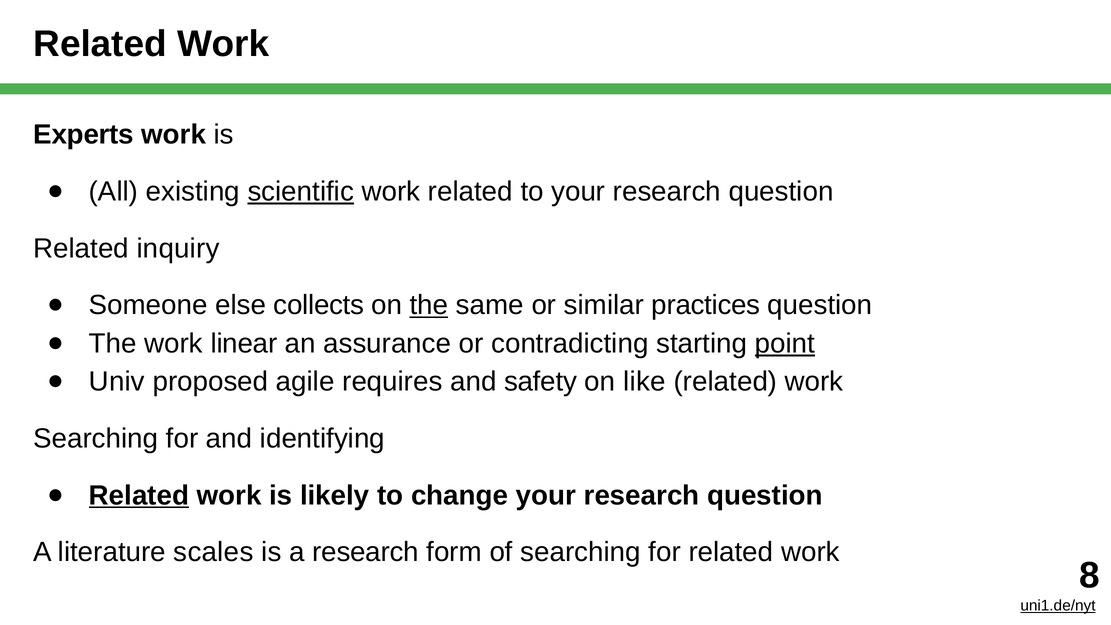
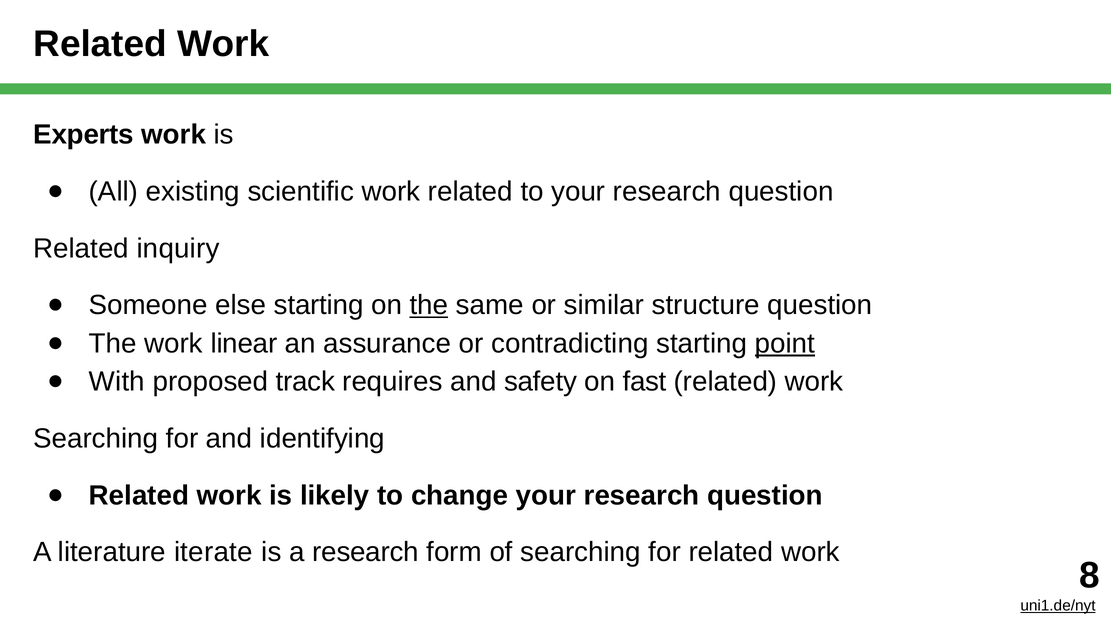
scientific underline: present -> none (301, 192)
else collects: collects -> starting (319, 305)
practices: practices -> structure (706, 305)
Univ: Univ -> With (117, 382)
agile: agile -> track (305, 382)
like: like -> fast (645, 382)
Related underline: present -> none (139, 495)
scales: scales -> iterate (213, 552)
